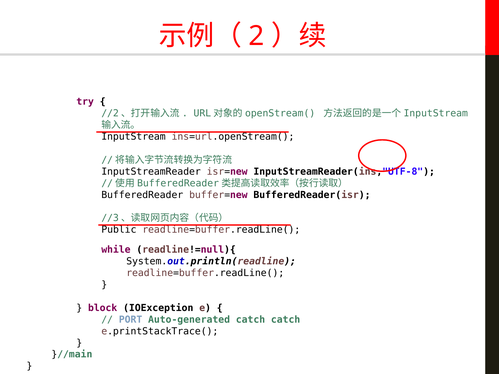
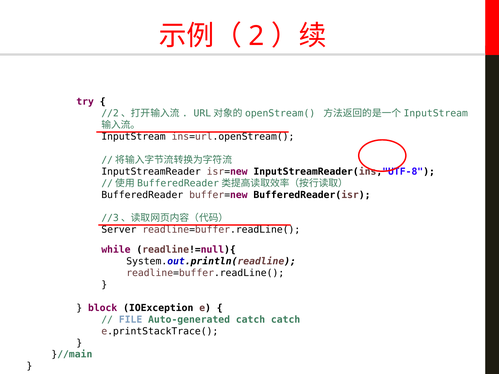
Public: Public -> Server (119, 230)
PORT: PORT -> FILE (131, 320)
